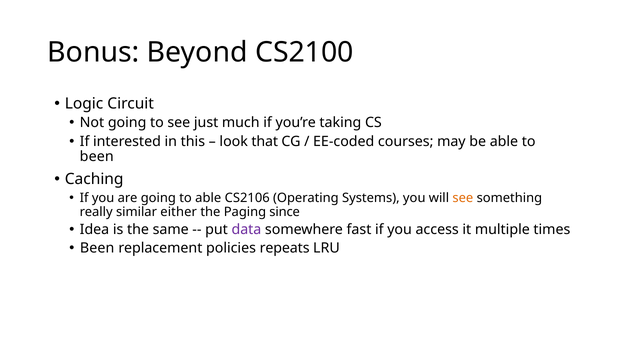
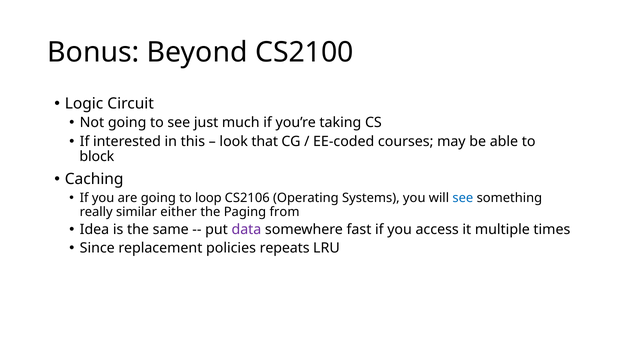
been: been -> block (97, 157)
to able: able -> loop (208, 198)
see colour: orange -> blue (463, 198)
since: since -> from (285, 212)
Been: Been -> Since (97, 248)
